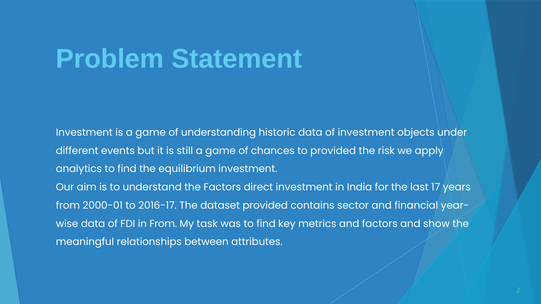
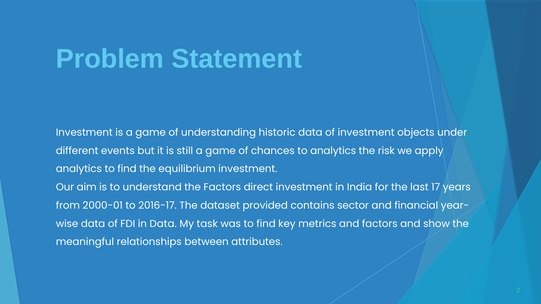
to provided: provided -> analytics (333, 151)
in From: From -> Data (163, 224)
